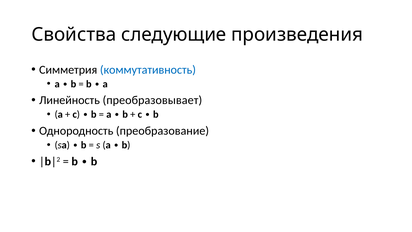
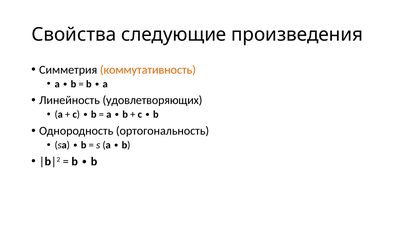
коммутативность colour: blue -> orange (148, 70)
преобразовывает: преобразовывает -> удовлетворяющих (152, 100)
преобразование: преобразование -> ортогональность (163, 131)
